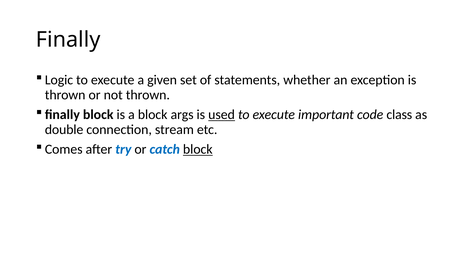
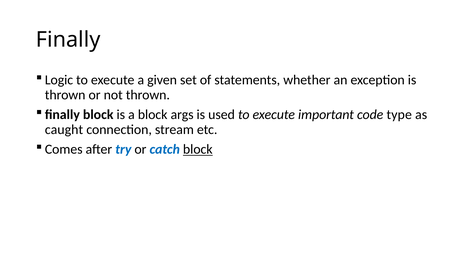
used underline: present -> none (222, 114)
class: class -> type (399, 114)
double: double -> caught (64, 129)
